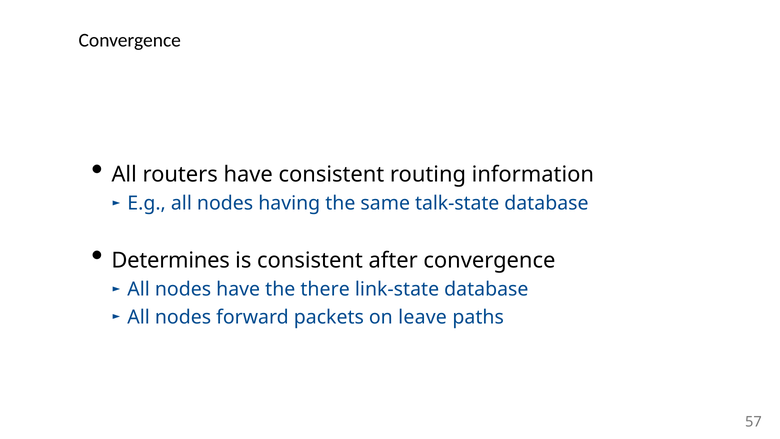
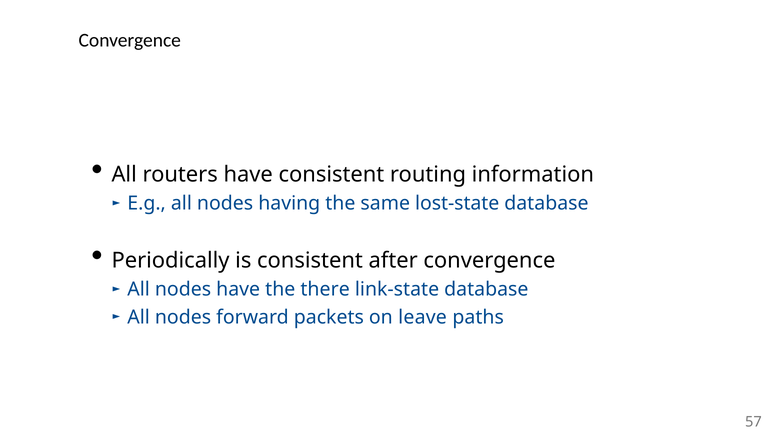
talk-state: talk-state -> lost-state (457, 203)
Determines: Determines -> Periodically (171, 260)
